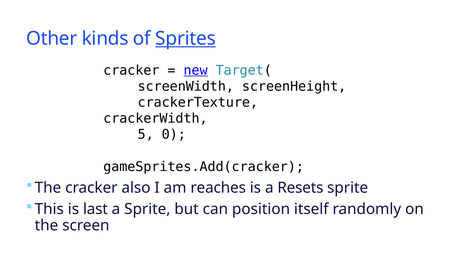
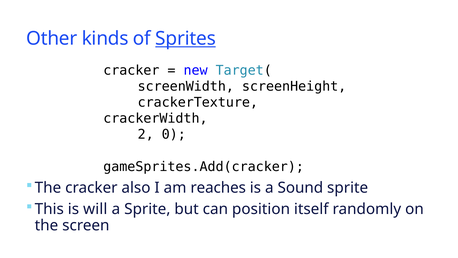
new underline: present -> none (196, 70)
5: 5 -> 2 (146, 134)
Resets: Resets -> Sound (300, 187)
last: last -> will (95, 209)
